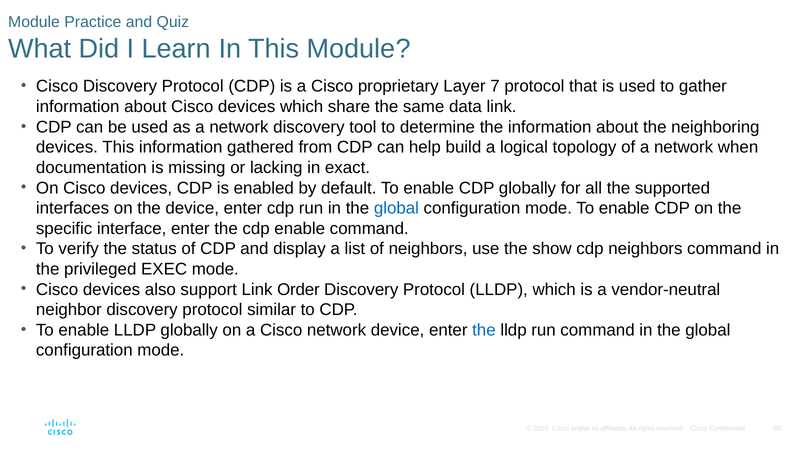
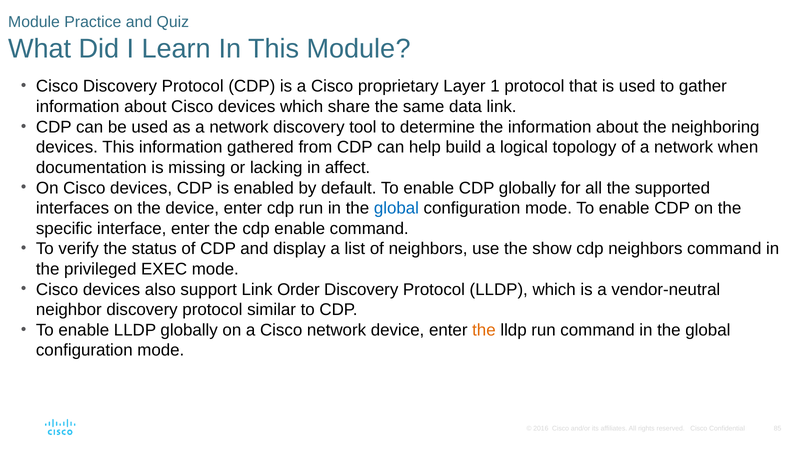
7: 7 -> 1 (495, 86)
exact: exact -> affect (348, 168)
the colour: blue -> orange (484, 330)
